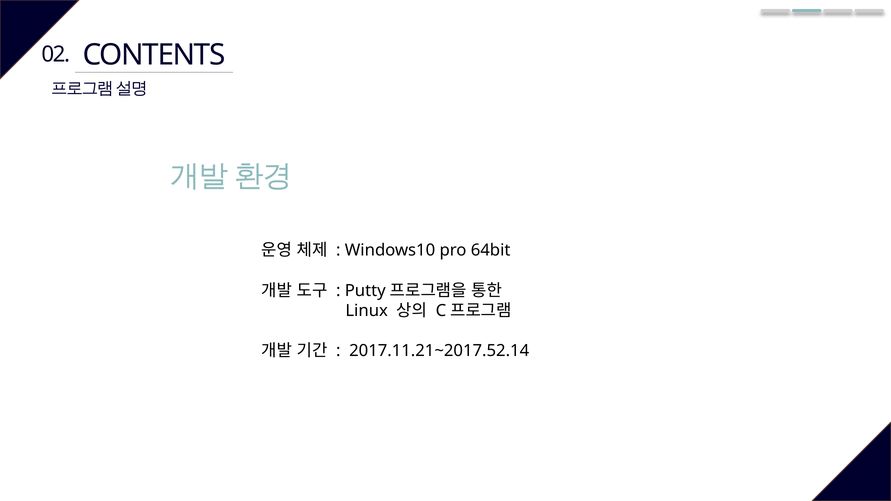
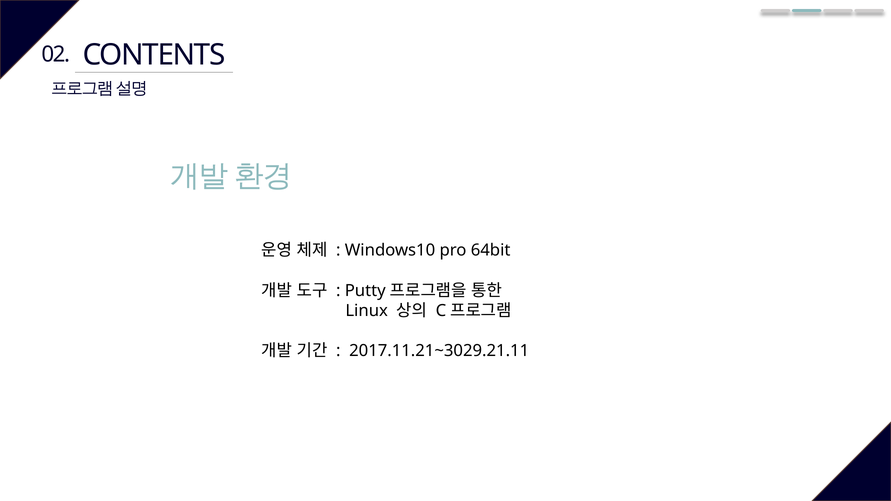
2017.11.21~2017.52.14: 2017.11.21~2017.52.14 -> 2017.11.21~3029.21.11 (439, 351)
